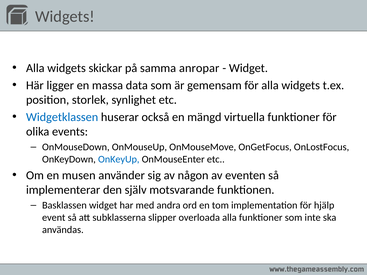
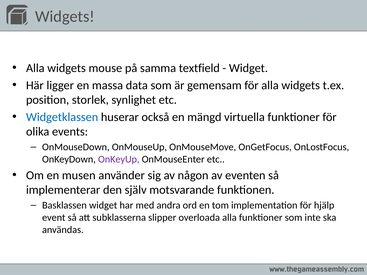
skickar: skickar -> mouse (105, 68)
anropar: anropar -> textfield (199, 68)
OnKeyUp colour: blue -> purple (119, 159)
